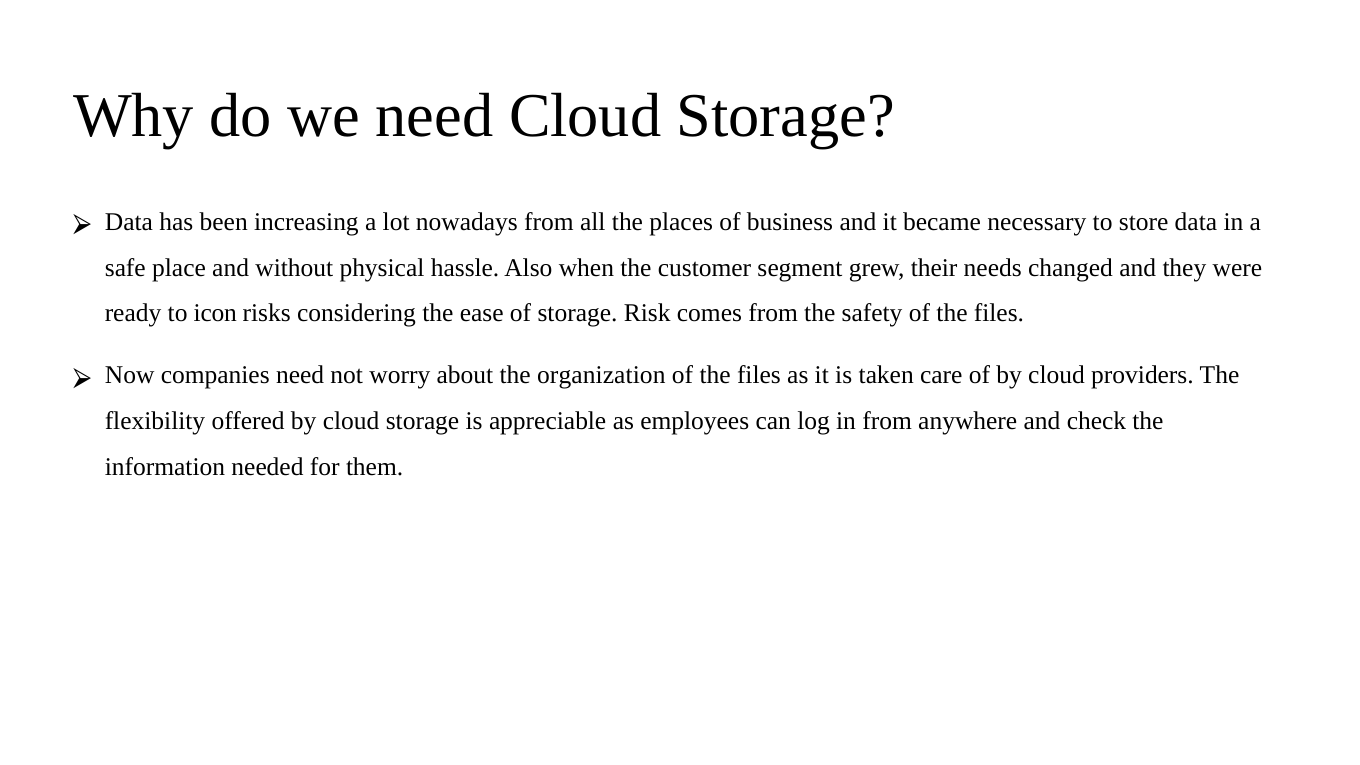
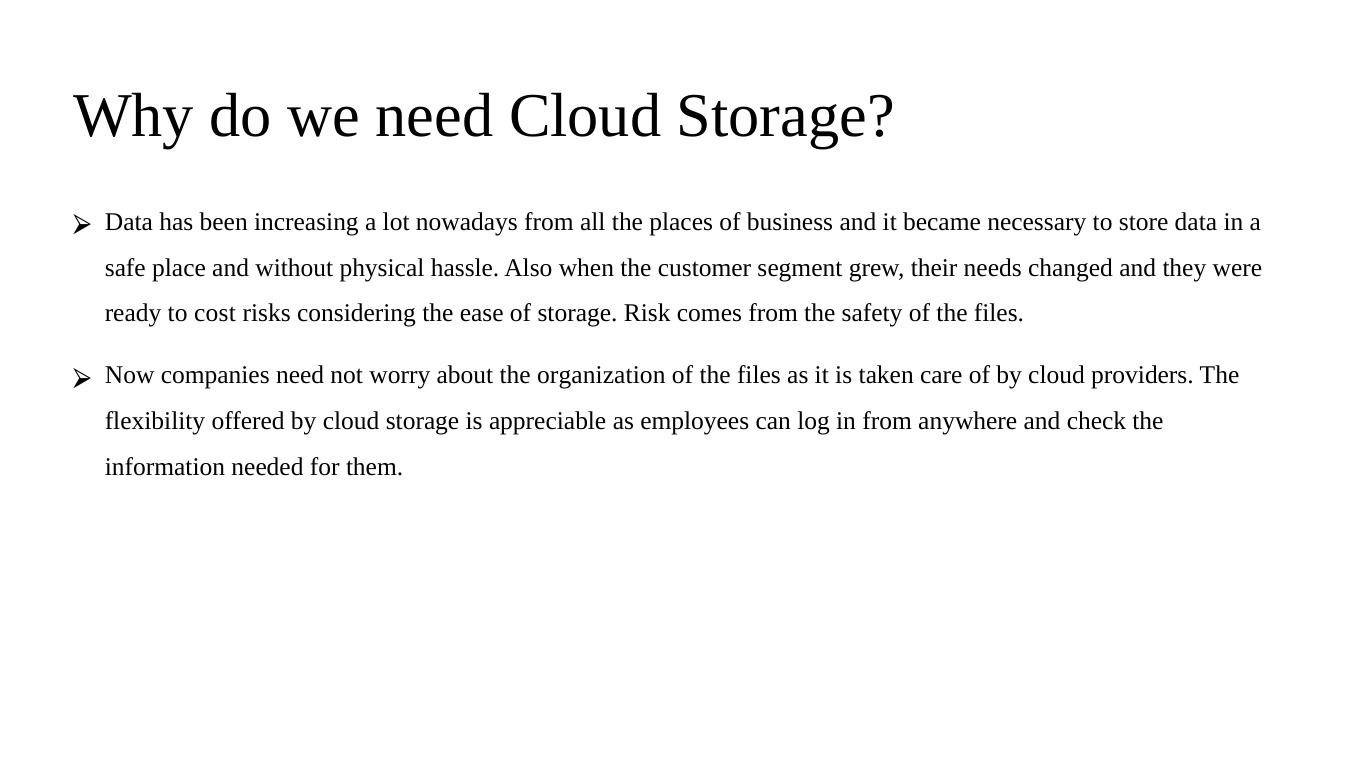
icon: icon -> cost (215, 314)
